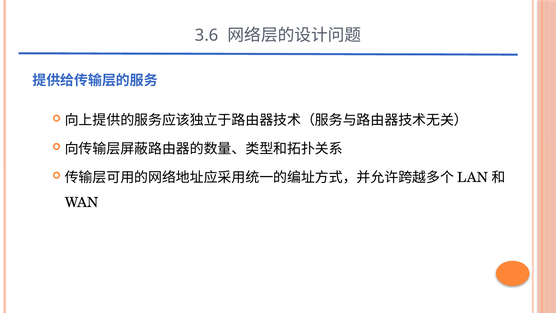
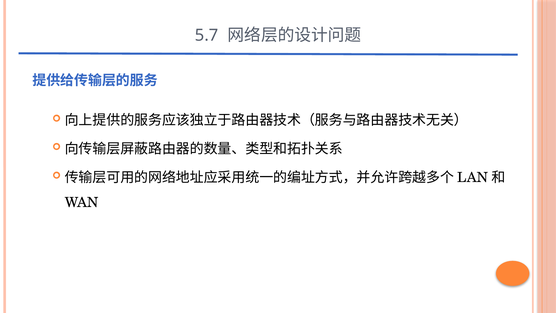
3.6: 3.6 -> 5.7 (207, 35)
